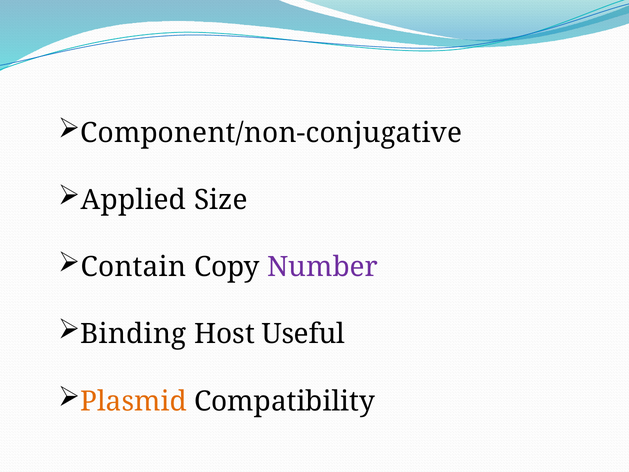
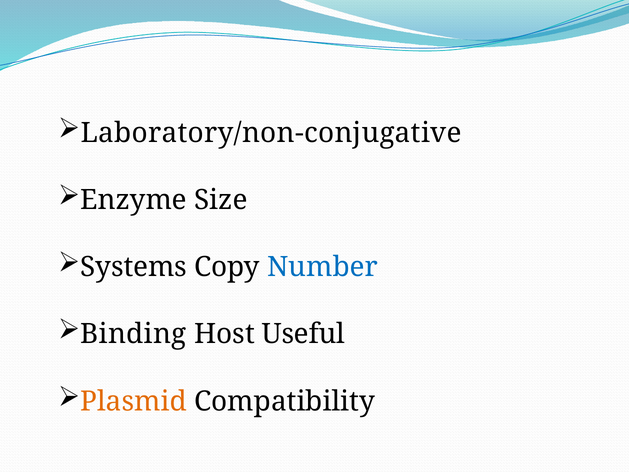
Component/non-conjugative: Component/non-conjugative -> Laboratory/non-conjugative (271, 133)
Applied: Applied -> Enzyme (134, 200)
Contain: Contain -> Systems (134, 267)
Number colour: purple -> blue (322, 267)
